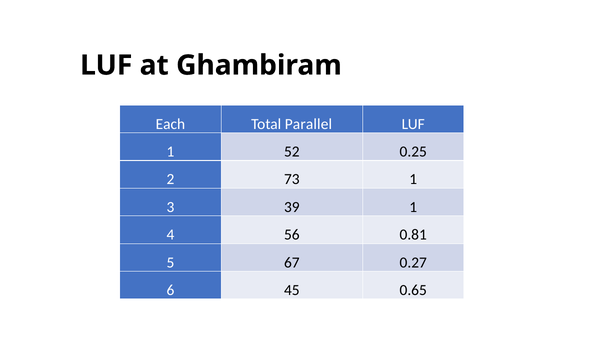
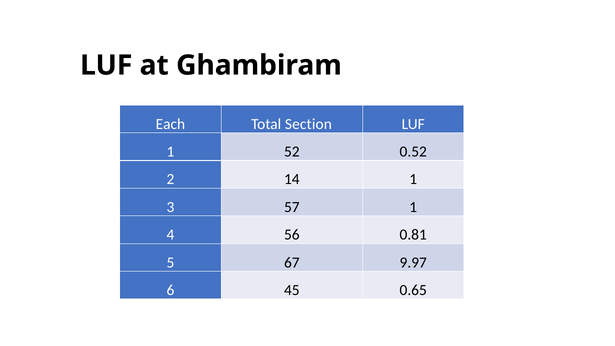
Parallel: Parallel -> Section (308, 124)
0.25: 0.25 -> 0.52 (413, 152)
73: 73 -> 14 (292, 179)
39: 39 -> 57 (292, 207)
0.27: 0.27 -> 9.97 (413, 262)
